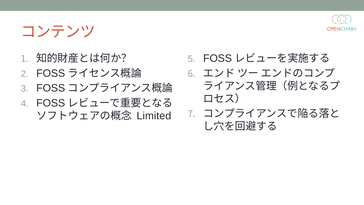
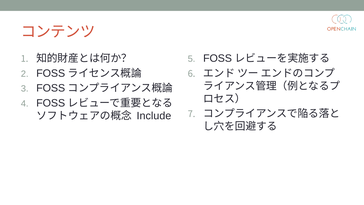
Limited: Limited -> Include (154, 116)
